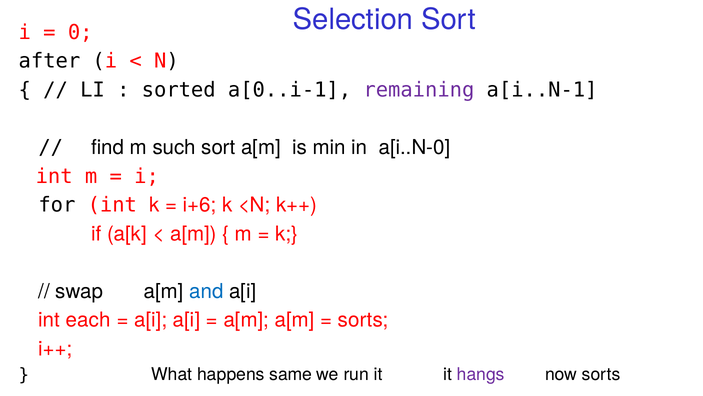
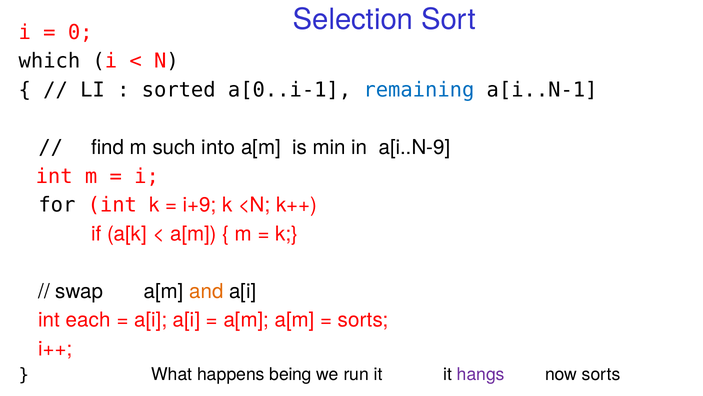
after: after -> which (49, 61)
remaining colour: purple -> blue (419, 90)
such sort: sort -> into (218, 147)
a[i..N-0: a[i..N-0 -> a[i..N-9 (415, 147)
i+6: i+6 -> i+9 (200, 205)
and colour: blue -> orange (206, 291)
same: same -> being (291, 374)
